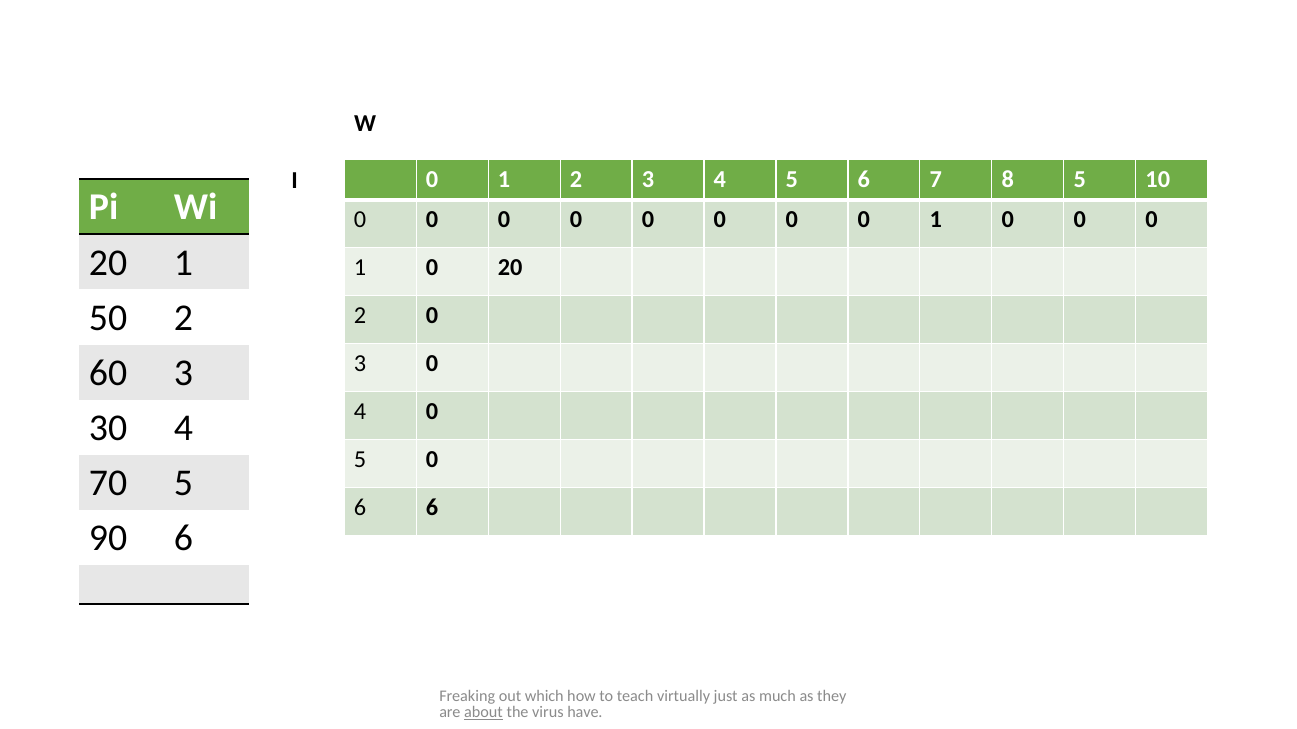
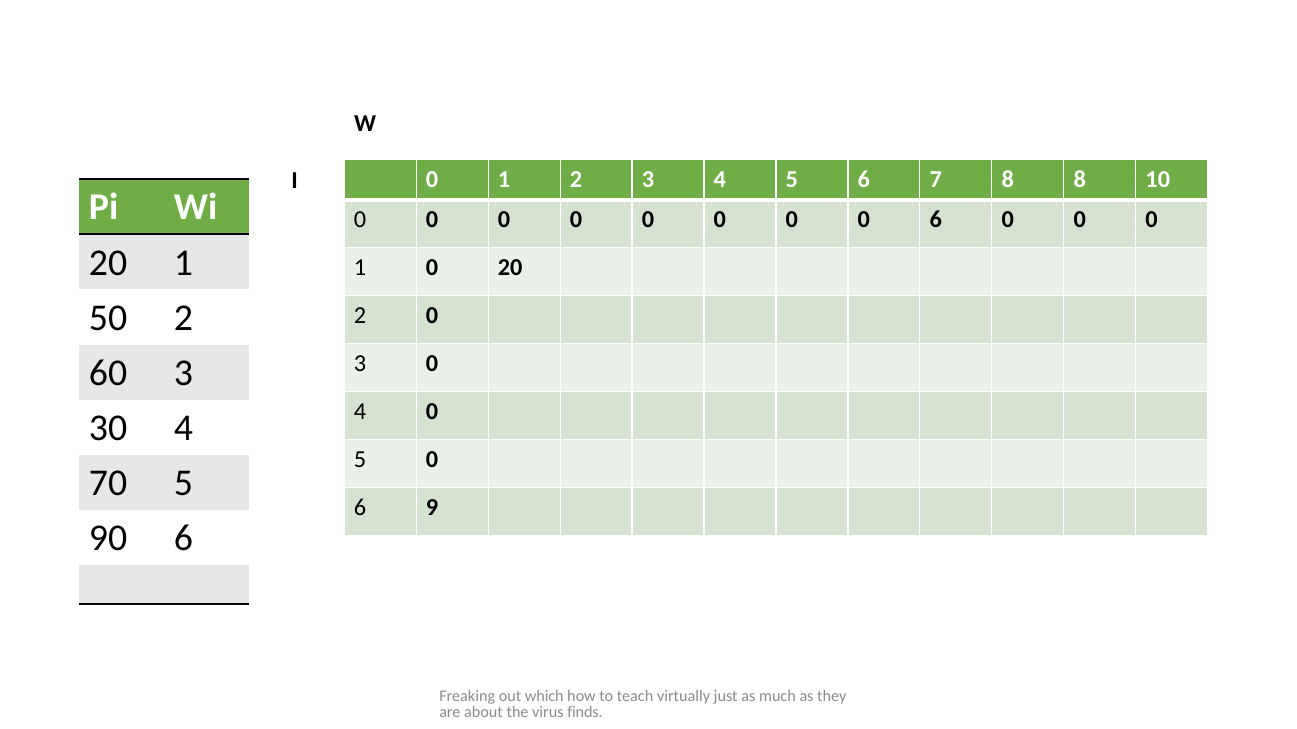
8 5: 5 -> 8 (1080, 180)
1: 1 -> 6 (936, 220)
6 6: 6 -> 9 (432, 508)
about underline: present -> none (483, 713)
have: have -> finds (585, 713)
